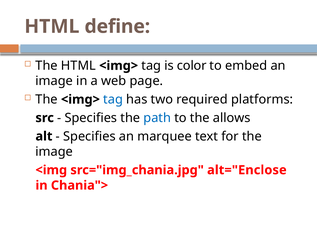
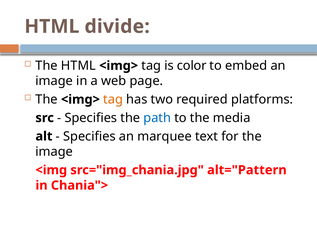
define: define -> divide (117, 26)
tag colour: blue -> orange (113, 99)
allows: allows -> media (232, 118)
alt="Enclose: alt="Enclose -> alt="Pattern (247, 170)
